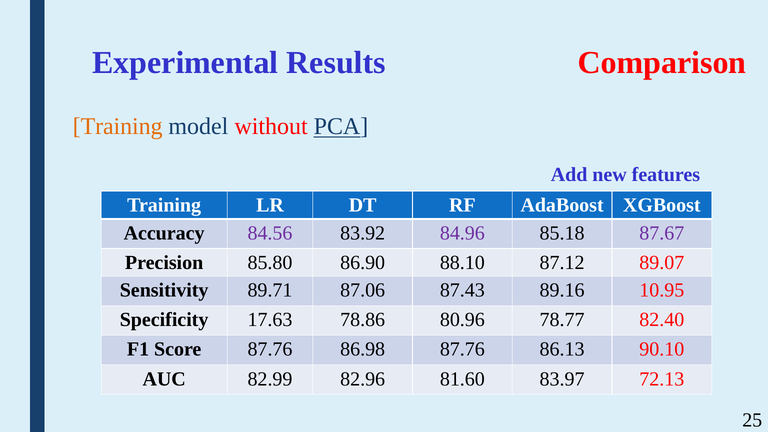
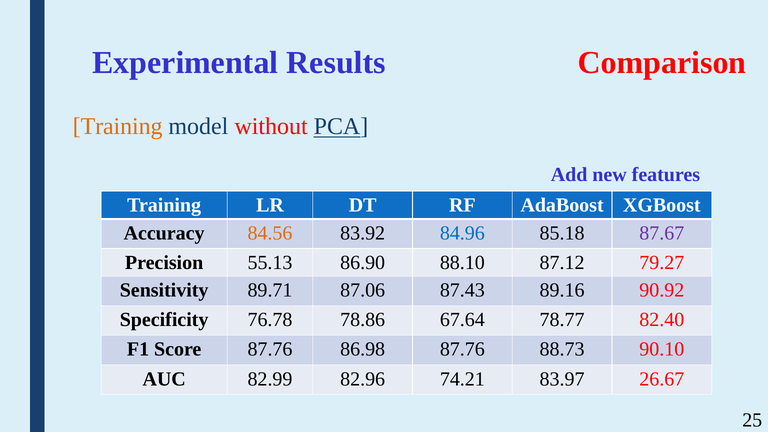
84.56 colour: purple -> orange (270, 233)
84.96 colour: purple -> blue (462, 233)
85.80: 85.80 -> 55.13 (270, 262)
89.07: 89.07 -> 79.27 (662, 262)
10.95: 10.95 -> 90.92 (662, 290)
17.63: 17.63 -> 76.78 (270, 320)
80.96: 80.96 -> 67.64 (462, 320)
86.13: 86.13 -> 88.73 (562, 349)
81.60: 81.60 -> 74.21 (462, 379)
72.13: 72.13 -> 26.67 (662, 379)
